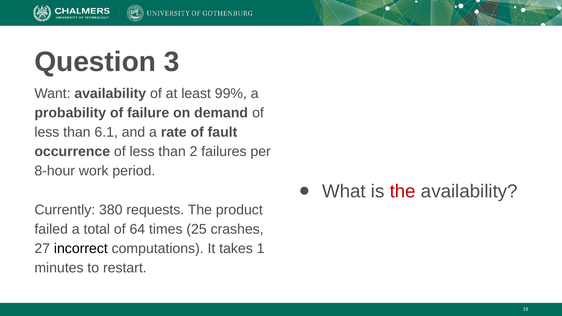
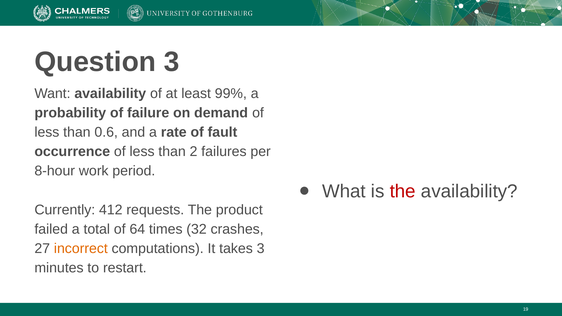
6.1: 6.1 -> 0.6 (106, 132)
380: 380 -> 412 (111, 210)
25: 25 -> 32 (197, 229)
incorrect colour: black -> orange (81, 249)
takes 1: 1 -> 3 (261, 249)
